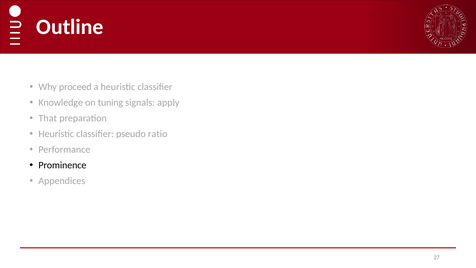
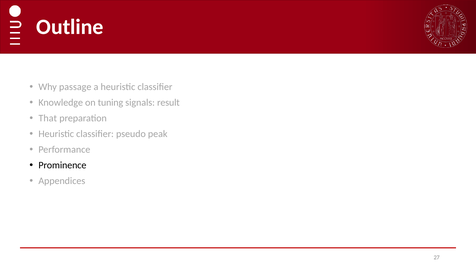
proceed: proceed -> passage (75, 87)
apply: apply -> result (168, 102)
ratio: ratio -> peak (158, 134)
